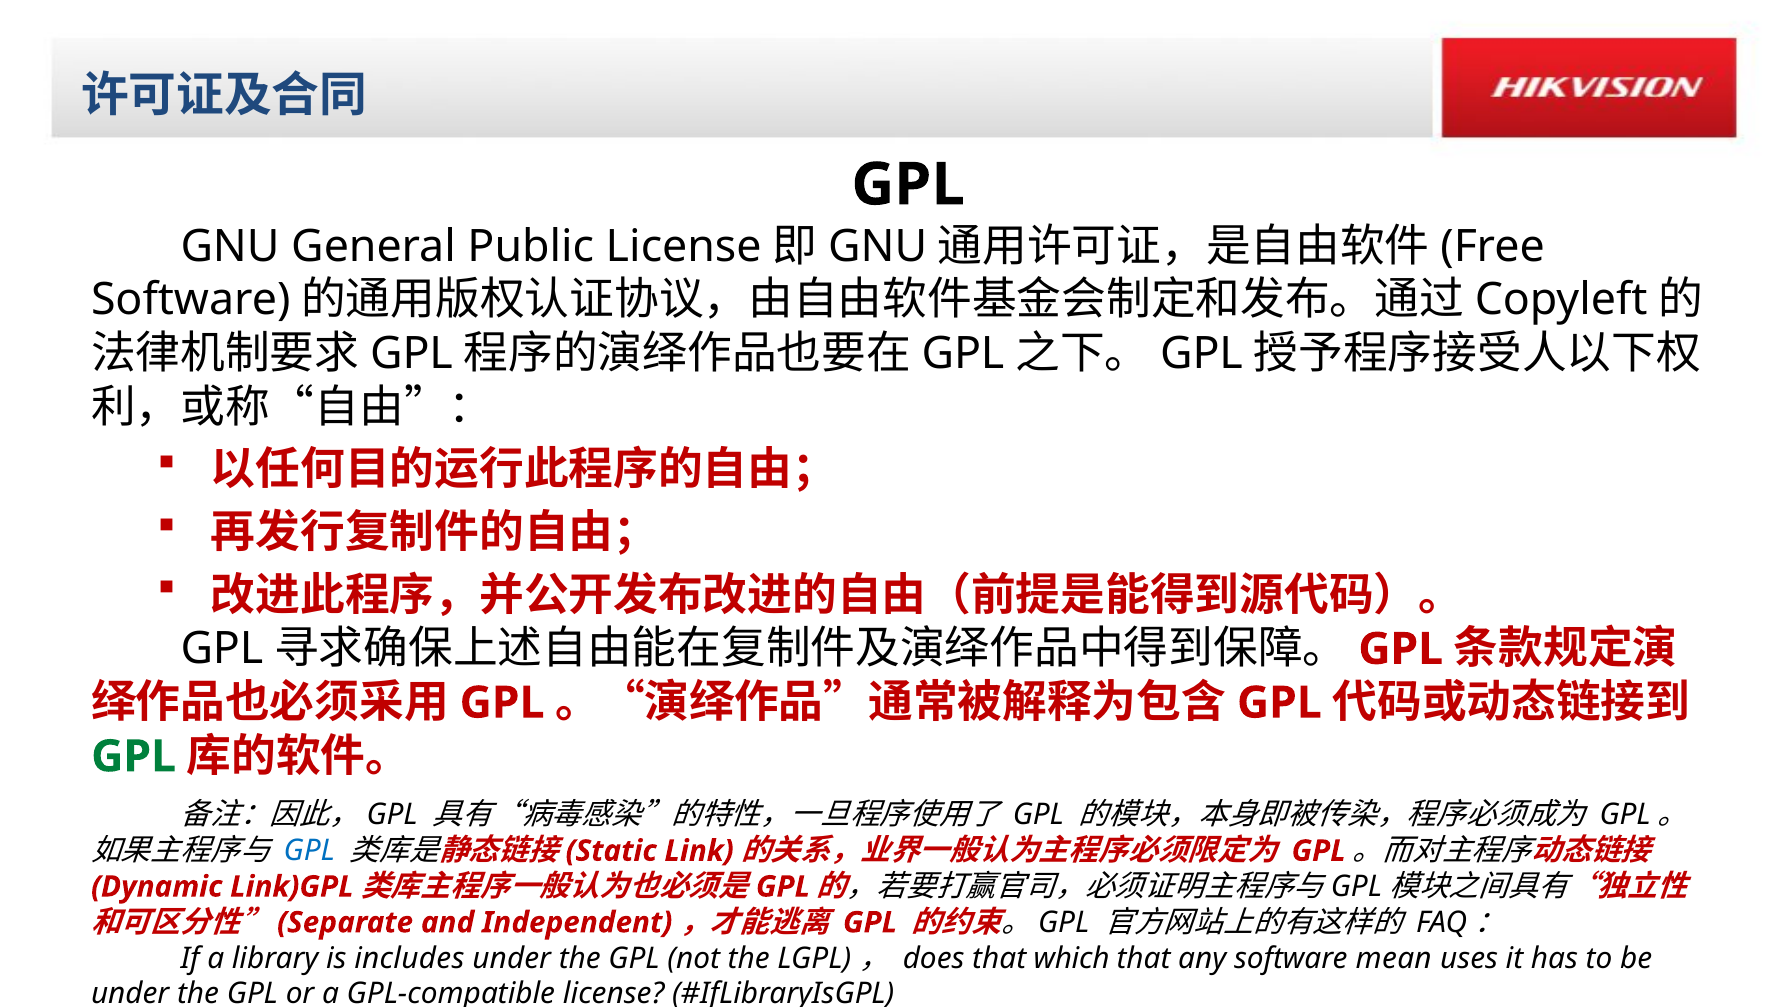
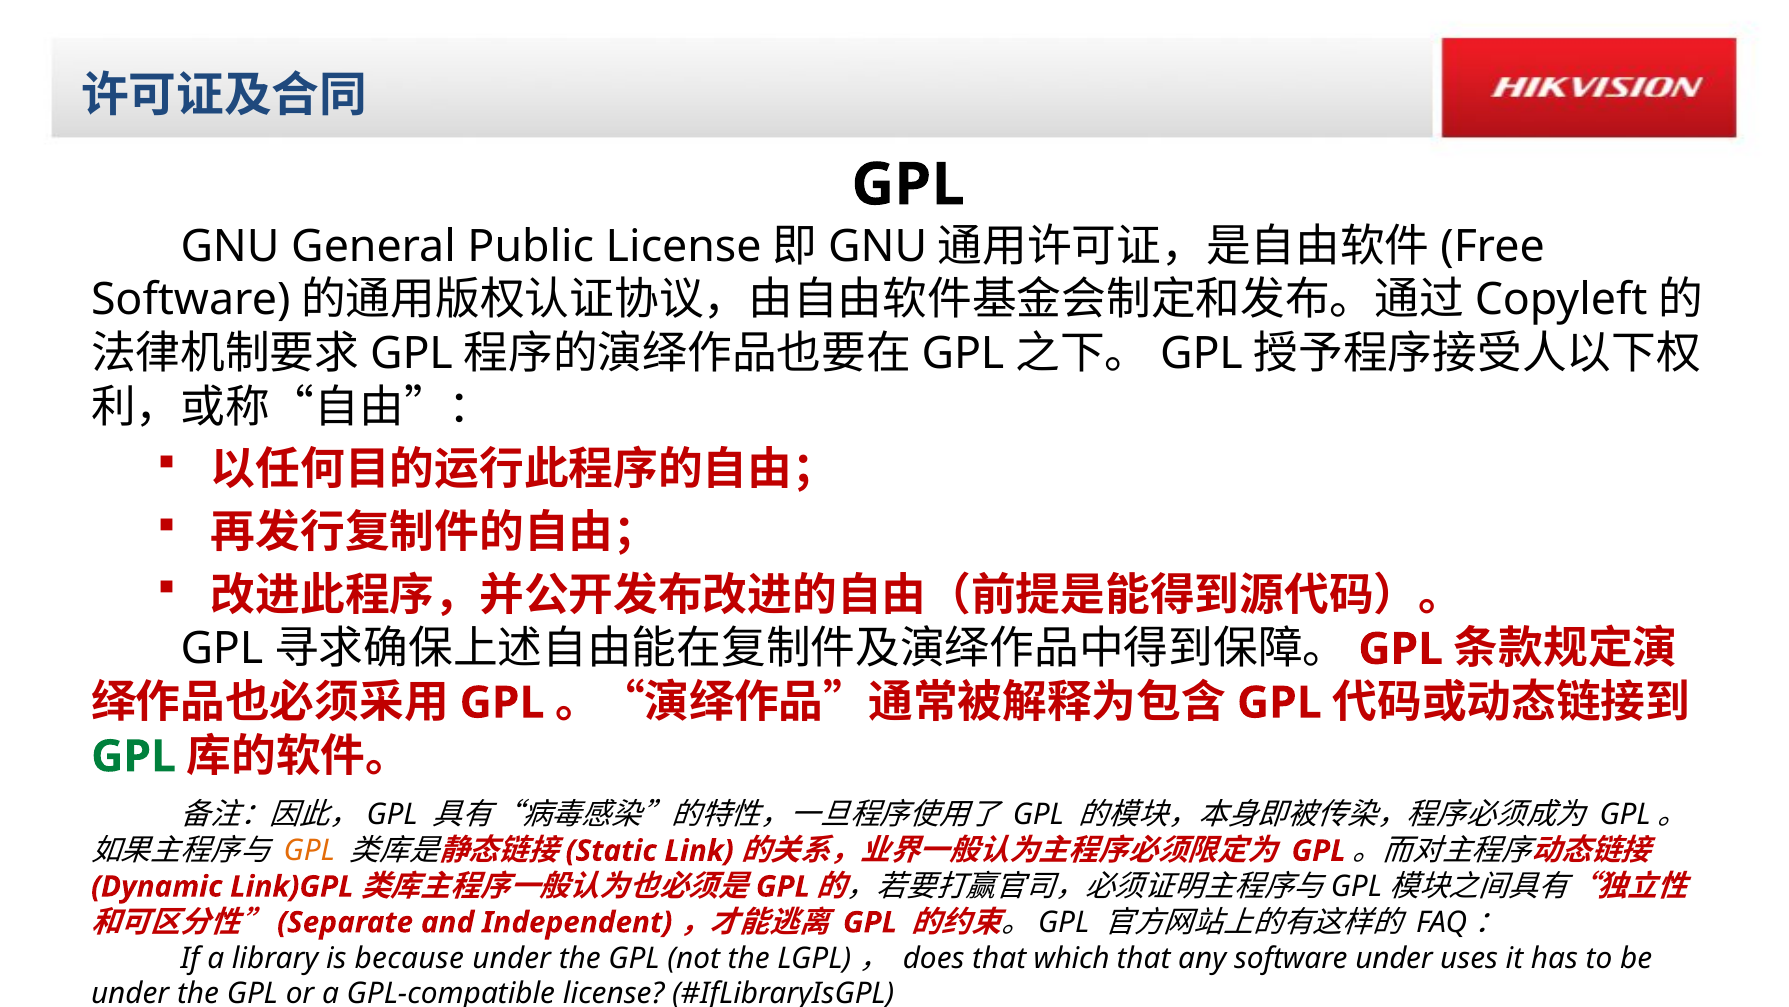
GPL colour: blue -> orange (309, 850)
is includes: includes -> because (409, 958)
software mean: mean -> under (1394, 958)
